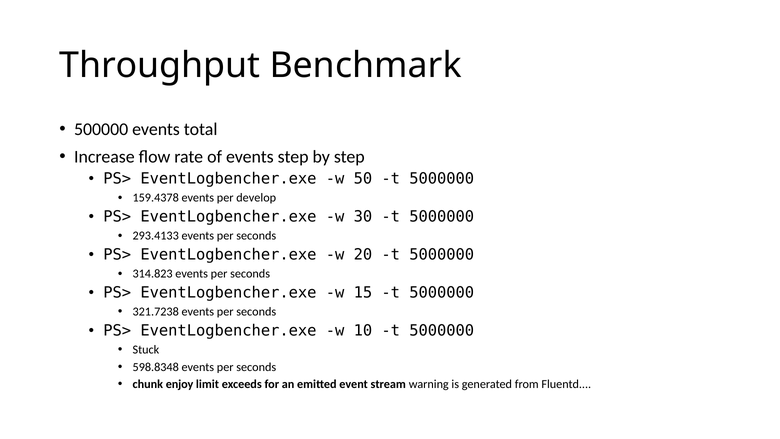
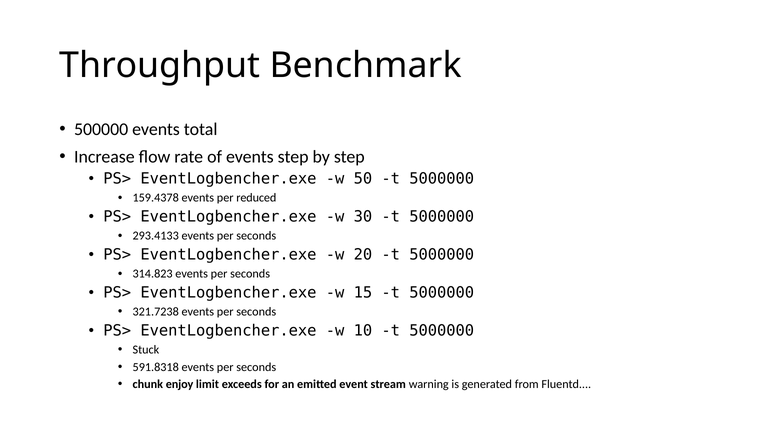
develop: develop -> reduced (256, 198)
598.8348: 598.8348 -> 591.8318 (156, 367)
